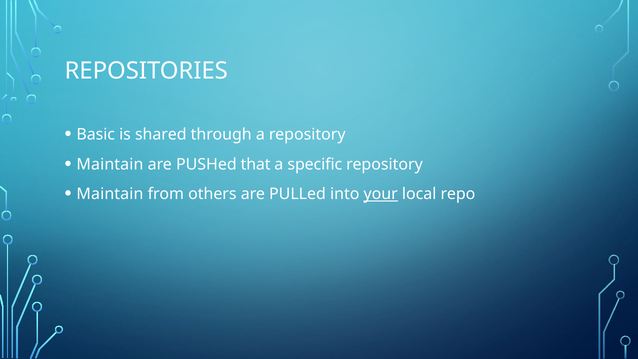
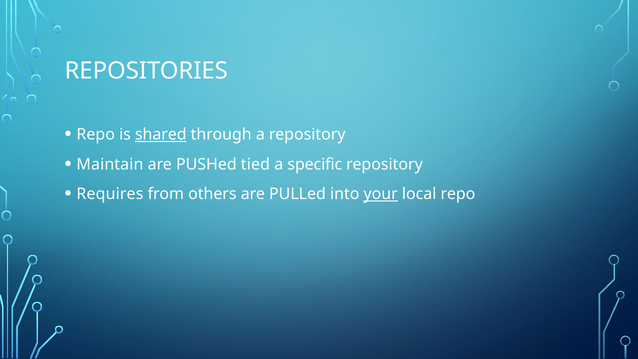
Basic: Basic -> Repo (96, 135)
shared underline: none -> present (161, 135)
that: that -> tied (255, 164)
Maintain: Maintain -> Requires (110, 194)
